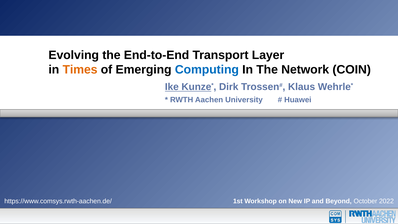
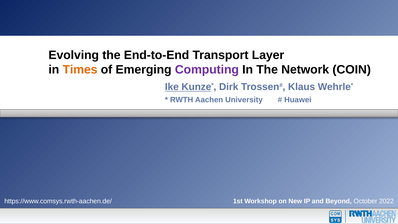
Computing colour: blue -> purple (207, 70)
